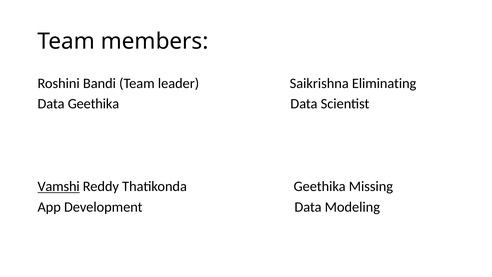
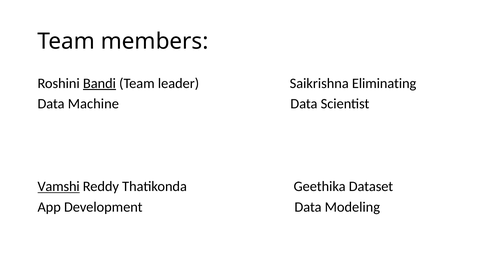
Bandi underline: none -> present (99, 83)
Data Geethika: Geethika -> Machine (93, 104)
Missing: Missing -> Dataset (371, 186)
